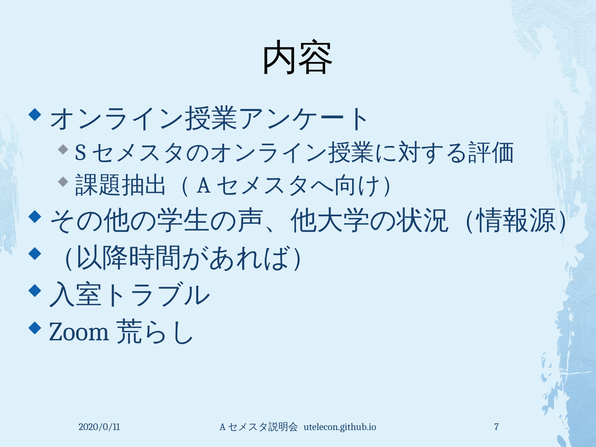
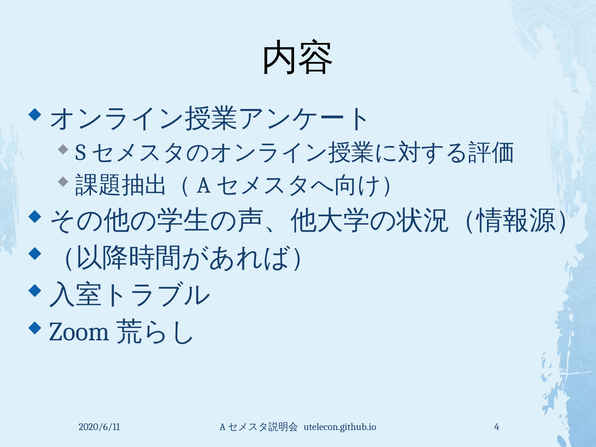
2020/0/11: 2020/0/11 -> 2020/6/11 (99, 427)
7: 7 -> 4 (497, 427)
